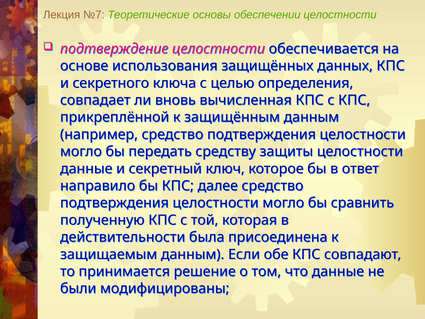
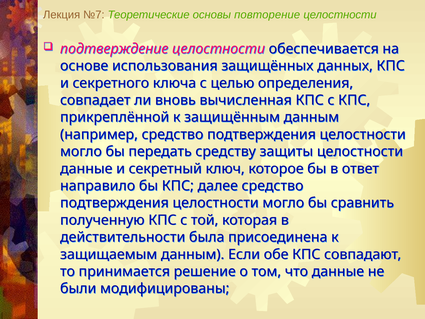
обеспечении: обеспечении -> повторение (267, 15)
